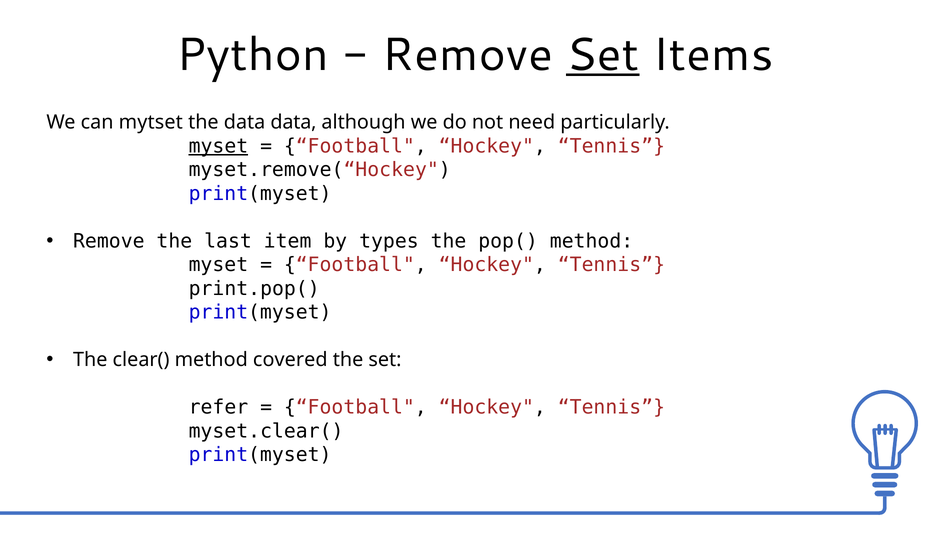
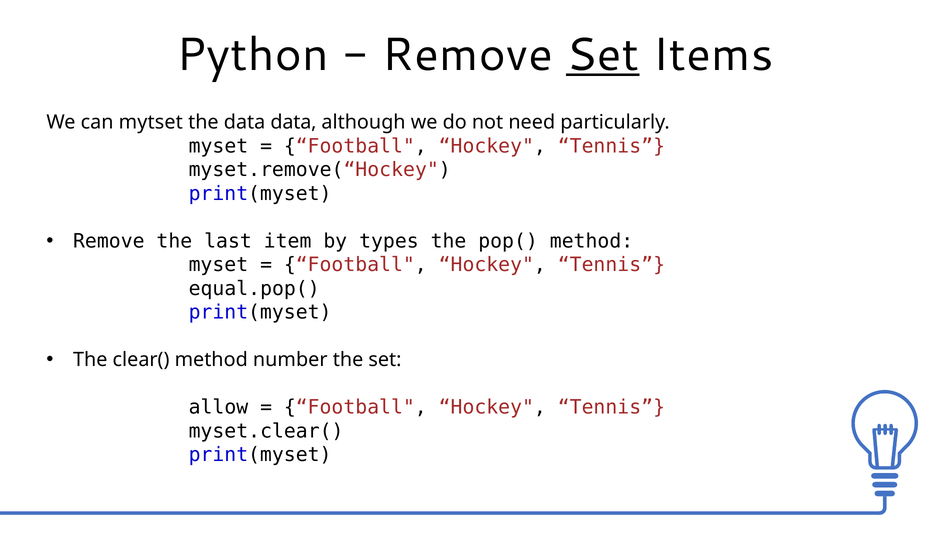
myset underline: present -> none (218, 146)
print.pop(: print.pop( -> equal.pop( (254, 288)
covered: covered -> number (290, 359)
refer: refer -> allow (218, 407)
